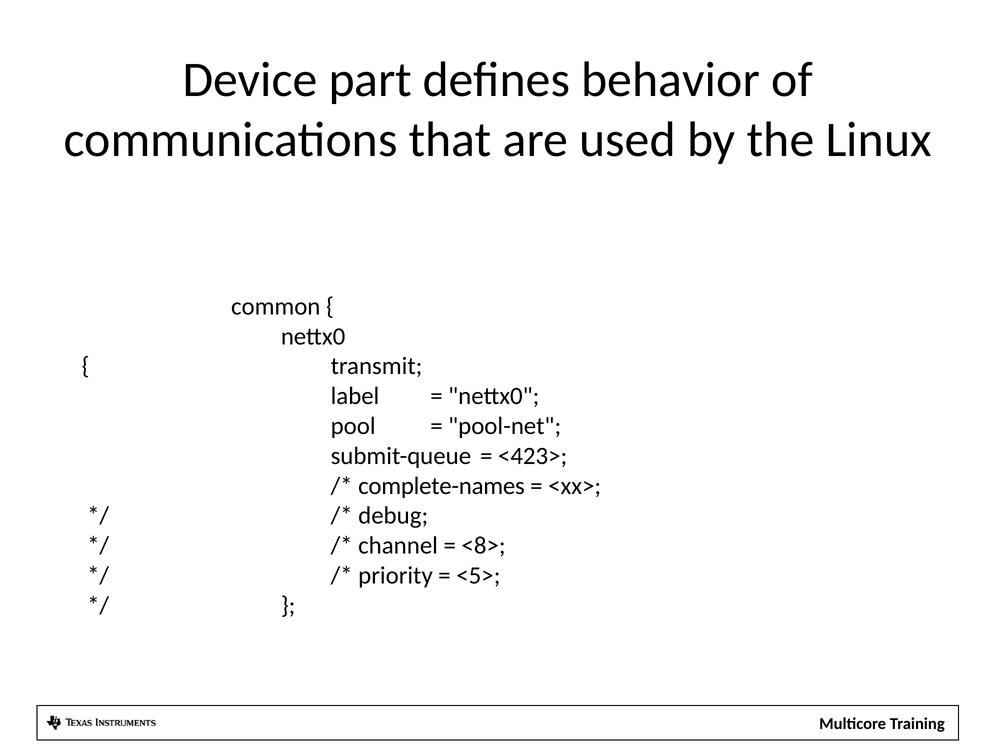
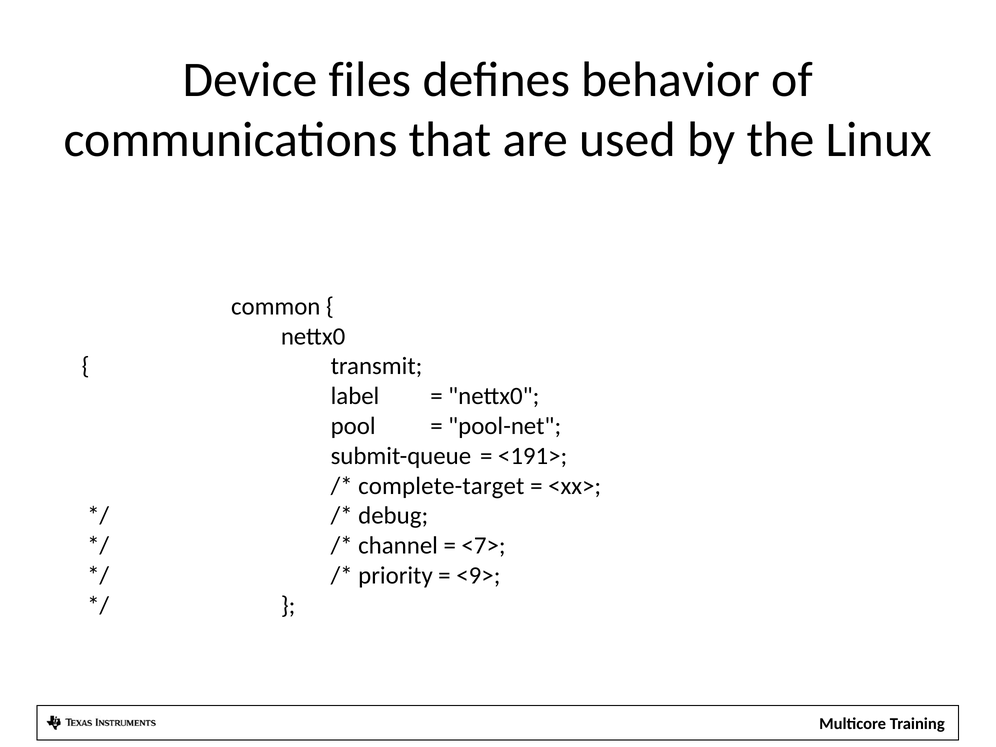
part: part -> files (370, 80)
<423>: <423> -> <191> (533, 456)
complete-names: complete-names -> complete-target (441, 486)
<8>: <8> -> <7> (484, 546)
<5>: <5> -> <9> (478, 575)
